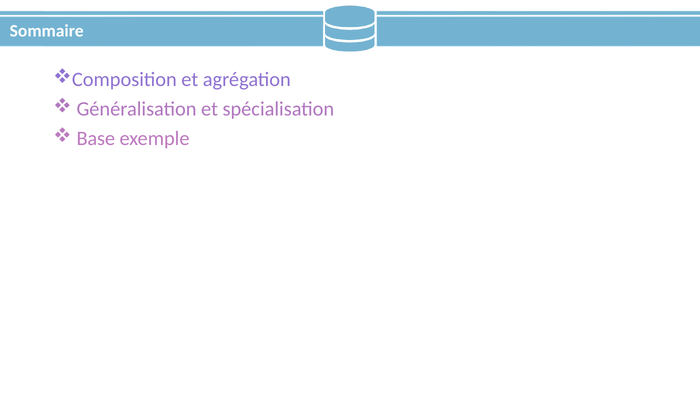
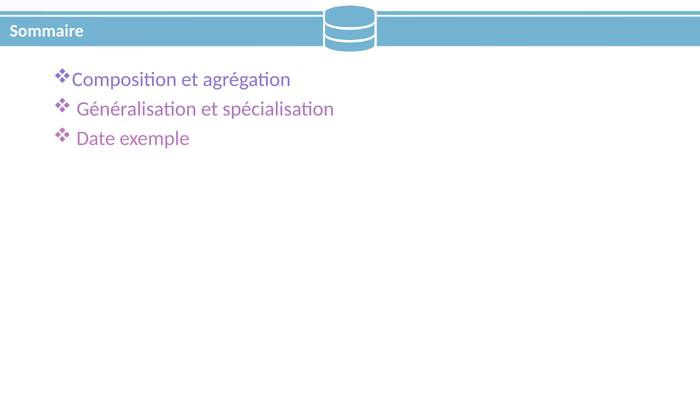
Base: Base -> Date (96, 138)
